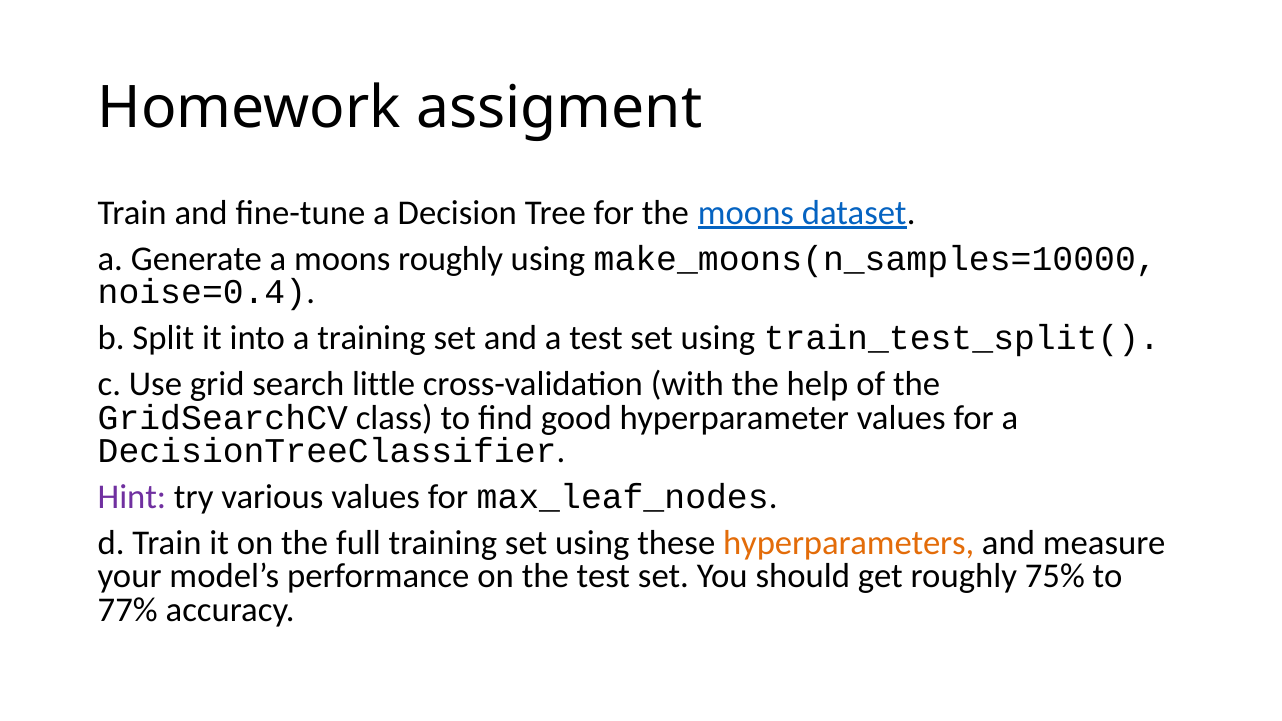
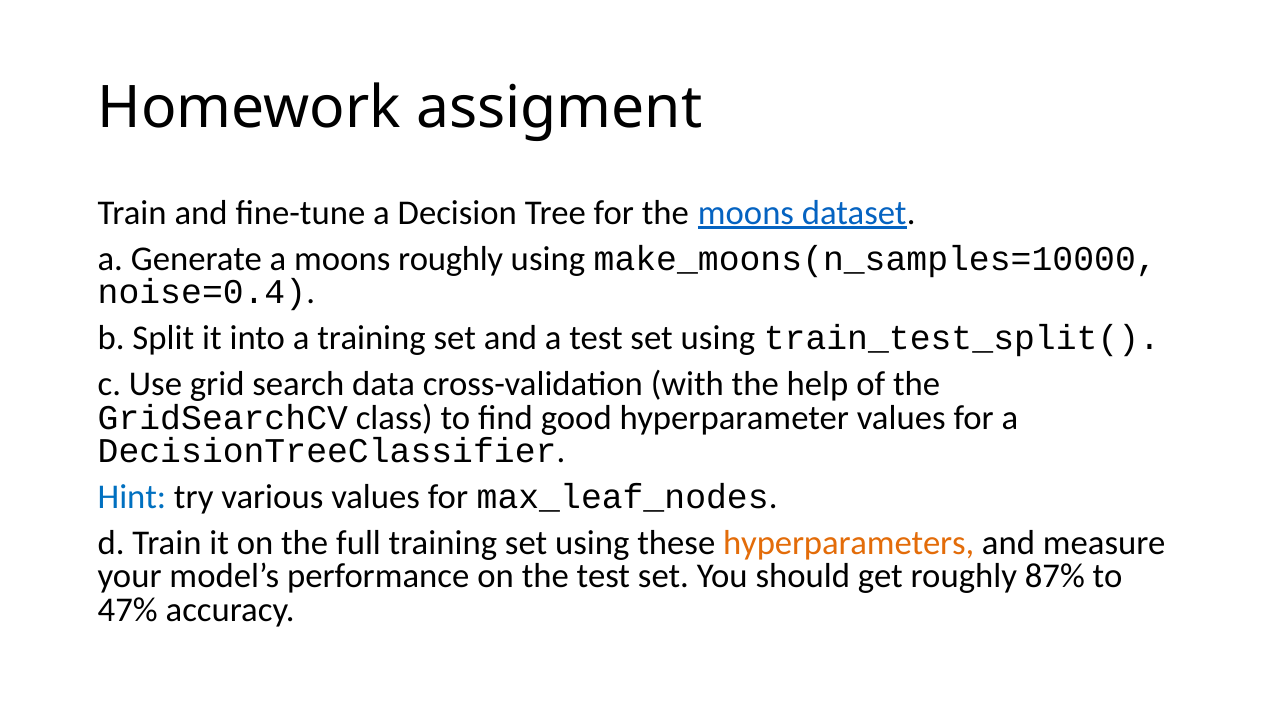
little: little -> data (384, 384)
Hint colour: purple -> blue (132, 497)
75%: 75% -> 87% (1055, 577)
77%: 77% -> 47% (128, 610)
